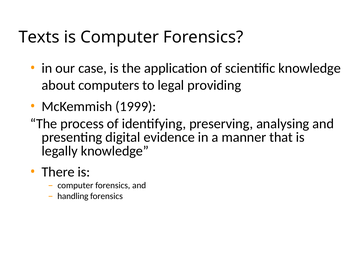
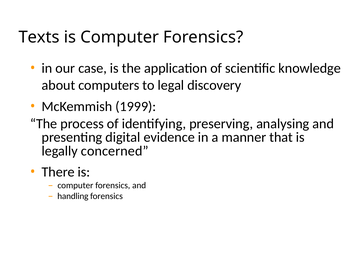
providing: providing -> discovery (214, 85)
legally knowledge: knowledge -> concerned (115, 151)
